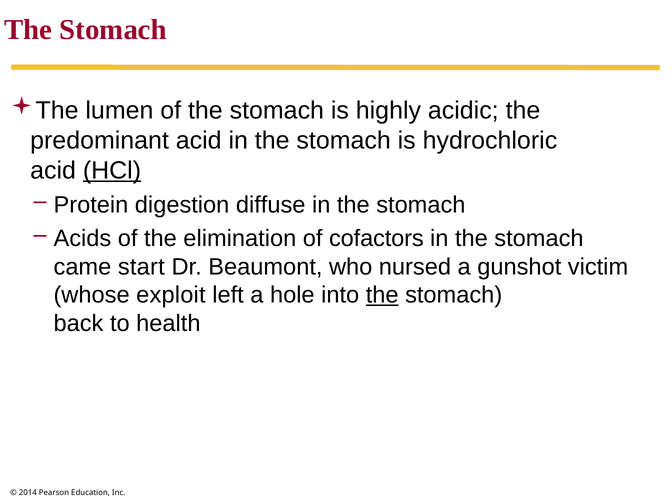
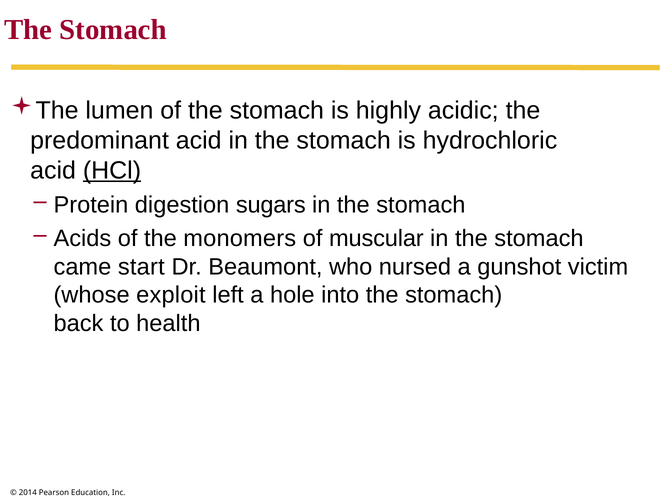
diffuse: diffuse -> sugars (271, 205)
elimination: elimination -> monomers (240, 239)
cofactors: cofactors -> muscular (376, 239)
the underline: present -> none (382, 295)
